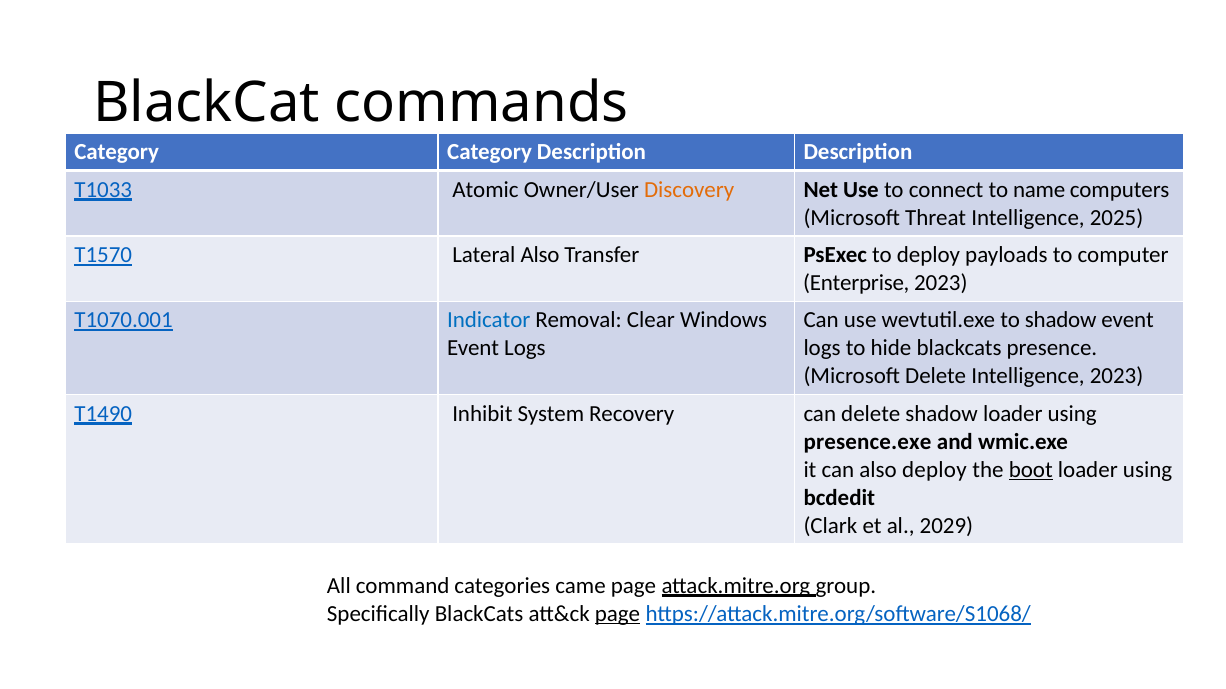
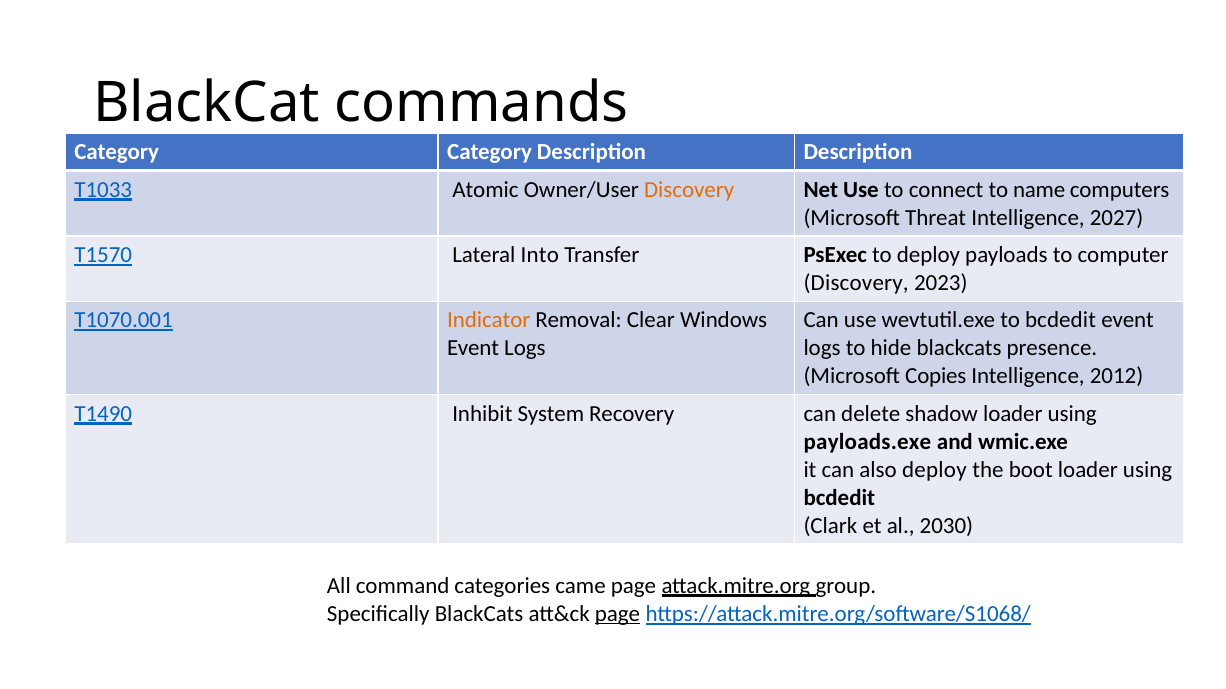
2025: 2025 -> 2027 (1117, 218)
Lateral Also: Also -> Into (540, 255)
Enterprise: Enterprise -> Discovery (856, 283)
Indicator colour: blue -> orange (489, 320)
to shadow: shadow -> bcdedit (1061, 320)
Microsoft Delete: Delete -> Copies (936, 377)
Intelligence 2023: 2023 -> 2012 (1117, 377)
presence.exe: presence.exe -> payloads.exe (867, 442)
boot underline: present -> none (1031, 470)
2029: 2029 -> 2030 (946, 526)
